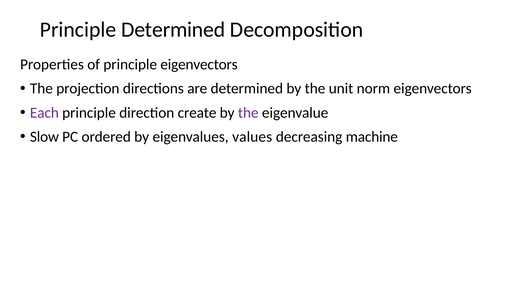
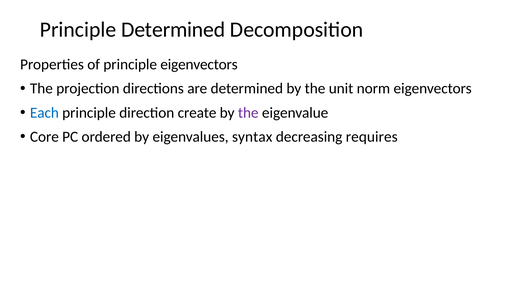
Each colour: purple -> blue (44, 113)
Slow: Slow -> Core (44, 137)
values: values -> syntax (252, 137)
machine: machine -> requires (372, 137)
